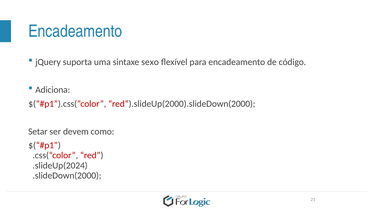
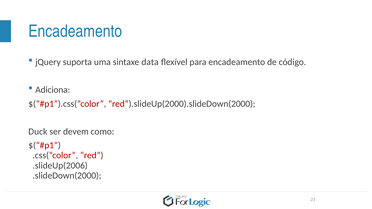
sexo: sexo -> data (150, 62)
Setar: Setar -> Duck (38, 132)
.slideUp(2024: .slideUp(2024 -> .slideUp(2006 (60, 166)
